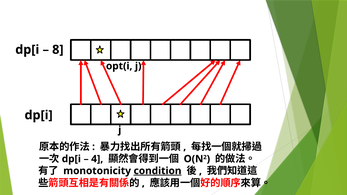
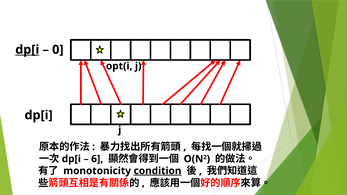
dp[i underline: none -> present (27, 50)
8: 8 -> 0 (58, 50)
4: 4 -> 6 (97, 159)
